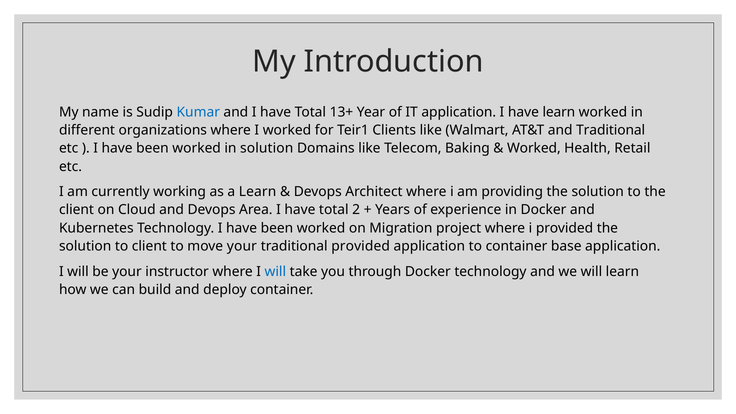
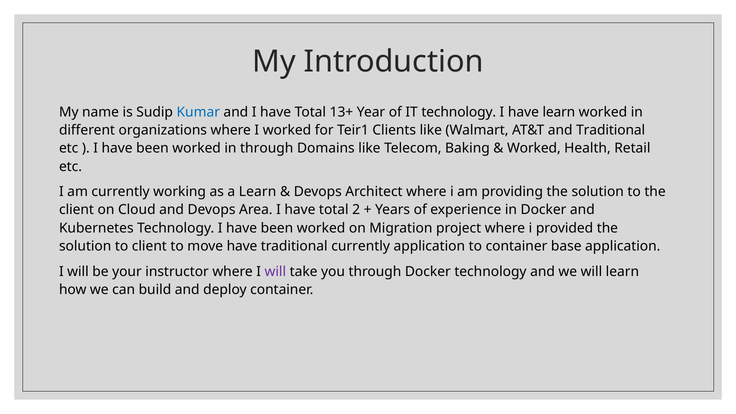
IT application: application -> technology (459, 112)
in solution: solution -> through (267, 148)
move your: your -> have (242, 246)
traditional provided: provided -> currently (361, 246)
will colour: blue -> purple (275, 271)
